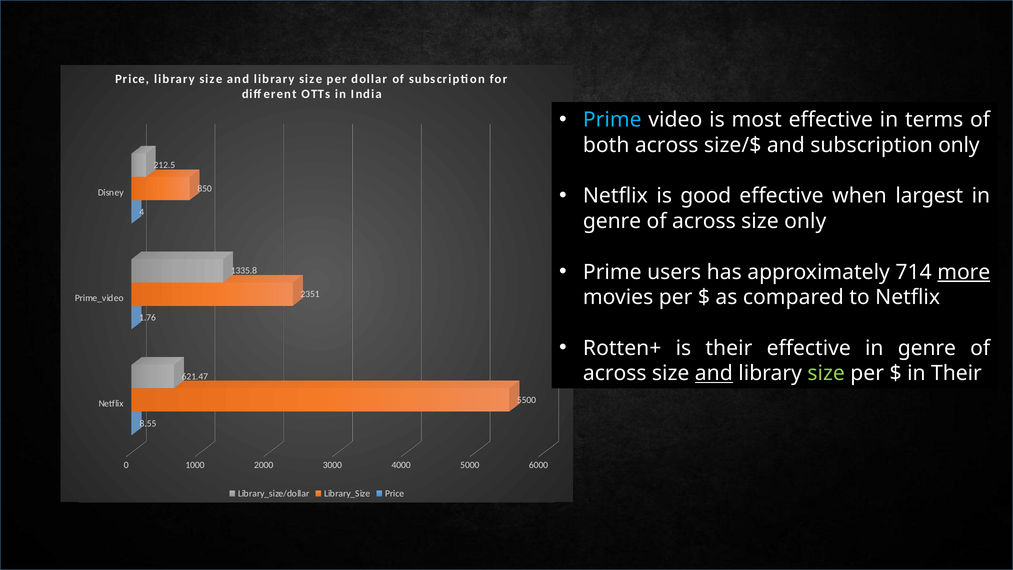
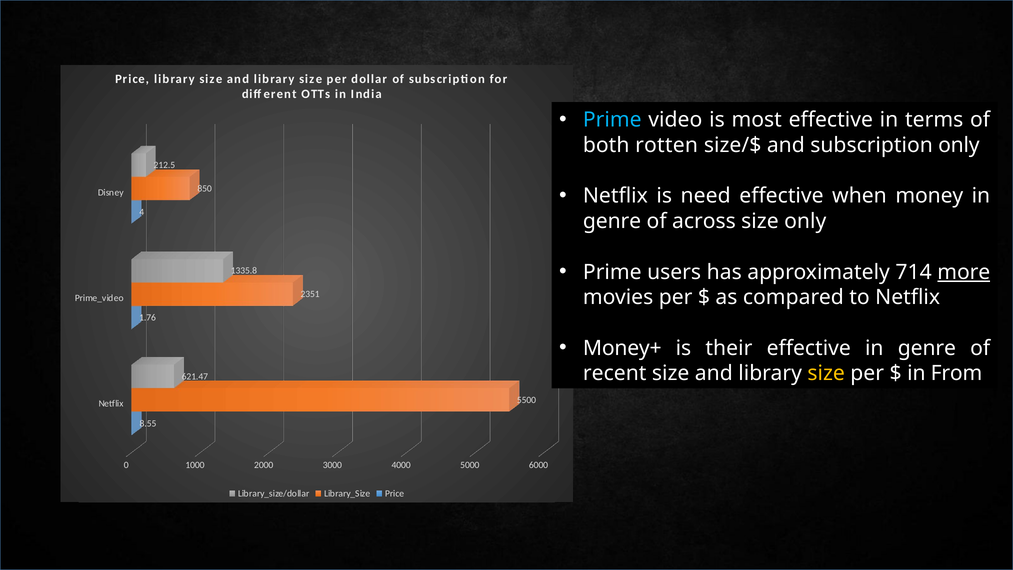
both across: across -> rotten (667, 145)
good: good -> need (706, 196)
largest: largest -> money (929, 196)
Rotten+: Rotten+ -> Money+ (622, 348)
across: across -> recent (615, 373)
and underline: present -> none (714, 373)
size colour: light green -> yellow (826, 373)
in Their: Their -> From (957, 373)
